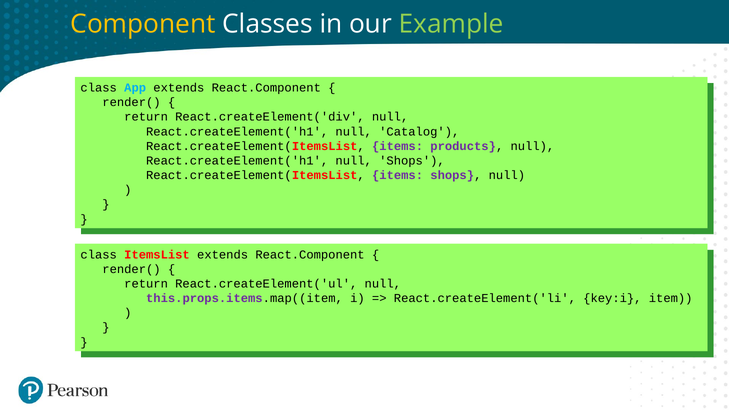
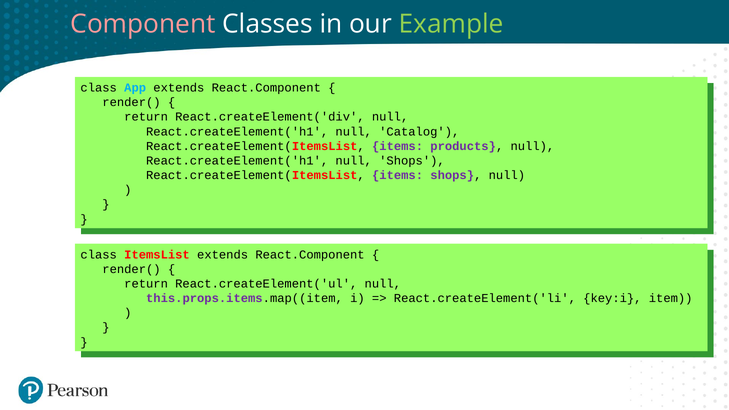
Component colour: yellow -> pink (143, 24)
